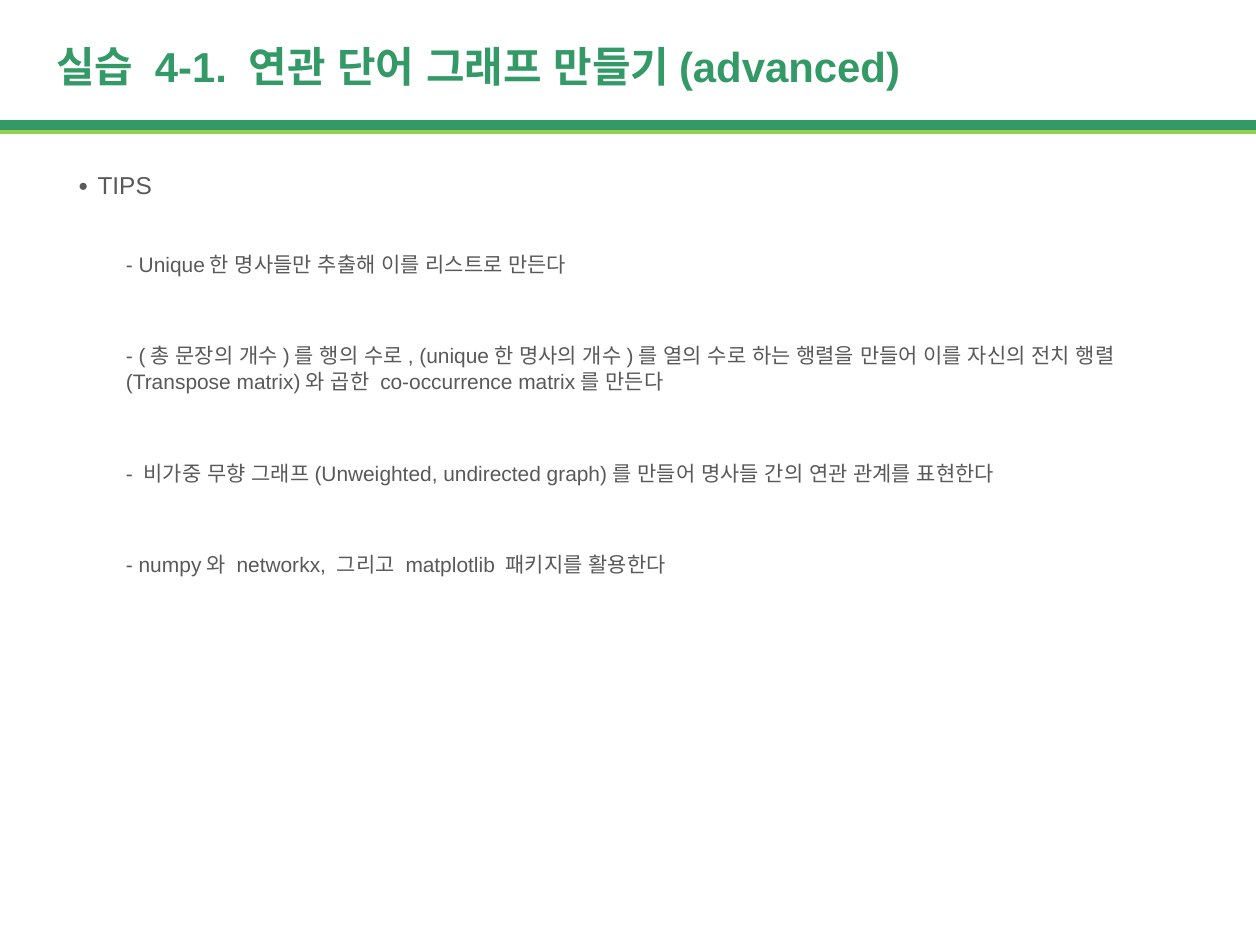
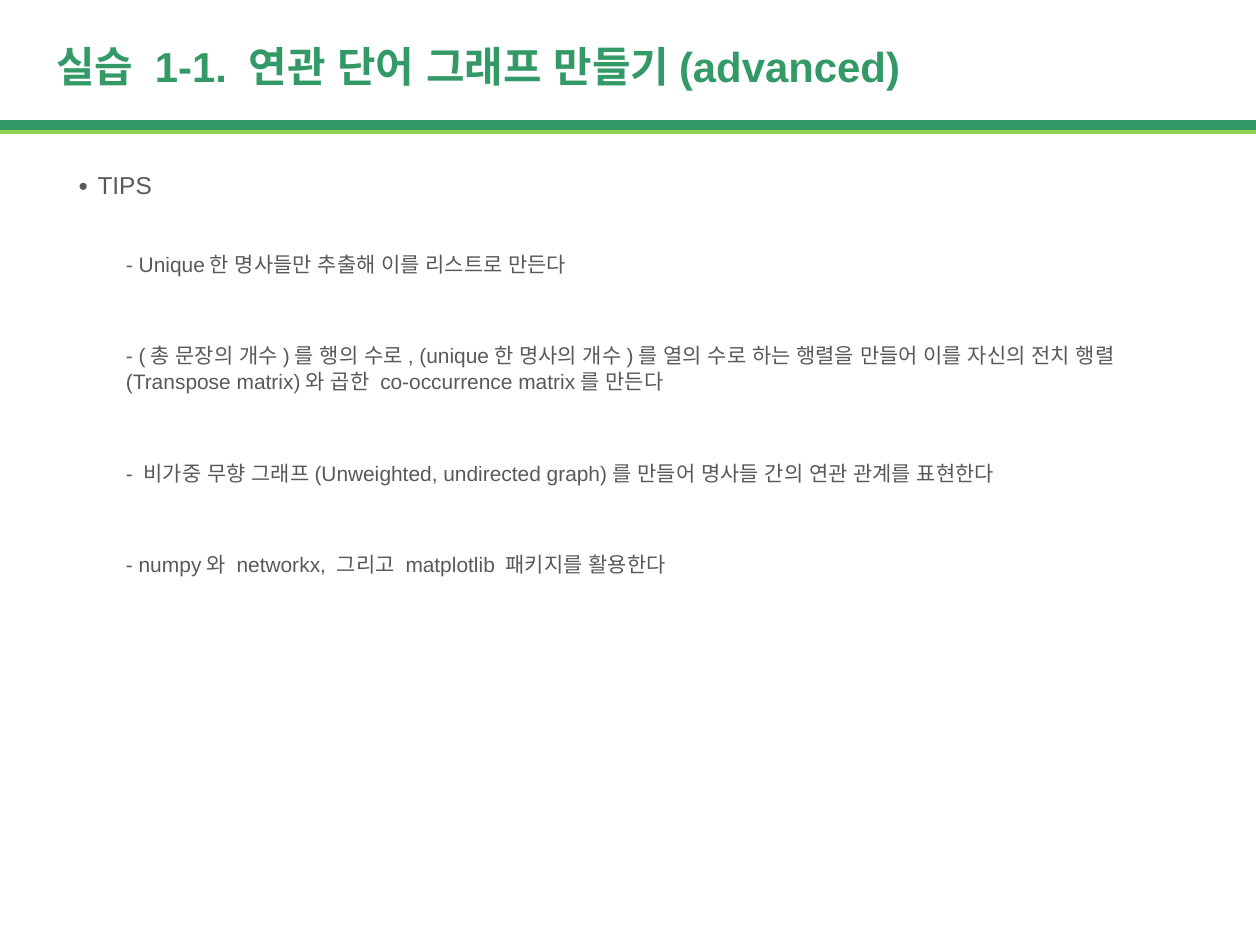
4-1: 4-1 -> 1-1 (191, 69)
